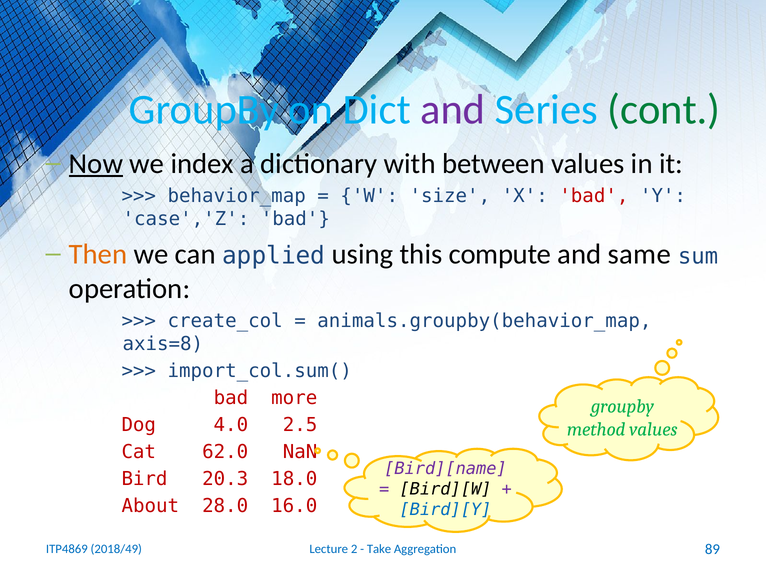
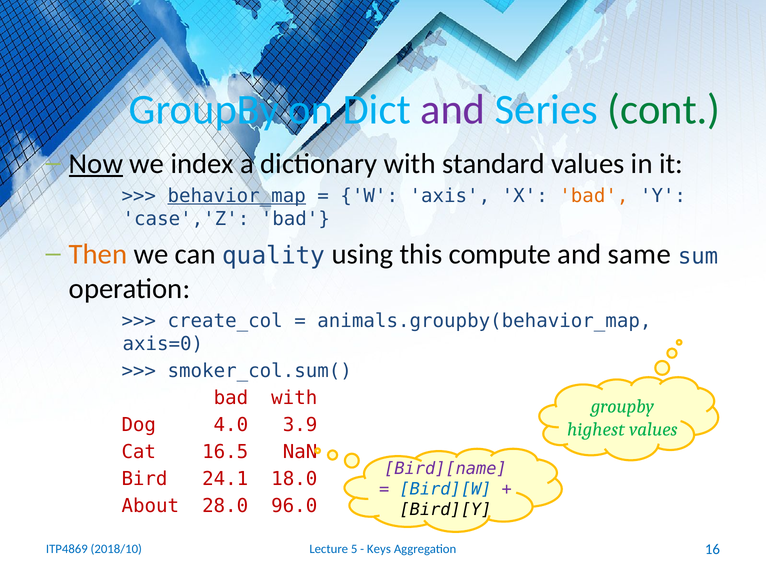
between: between -> standard (493, 164)
behavior_map underline: none -> present (237, 196)
size: size -> axis (450, 196)
bad colour: red -> orange (594, 196)
applied: applied -> quality (274, 255)
axis=8: axis=8 -> axis=0 (163, 344)
import_col.sum(: import_col.sum( -> smoker_col.sum( (260, 371)
bad more: more -> with (294, 398)
2.5: 2.5 -> 3.9 (300, 425)
method: method -> highest (596, 429)
62.0: 62.0 -> 16.5 (225, 452)
20.3: 20.3 -> 24.1 (225, 479)
Bird][W colour: black -> blue (445, 489)
16.0: 16.0 -> 96.0 (294, 506)
Bird][Y colour: blue -> black (445, 509)
2: 2 -> 5 (354, 549)
Take: Take -> Keys (379, 549)
89: 89 -> 16 (712, 549)
2018/49: 2018/49 -> 2018/10 (116, 549)
